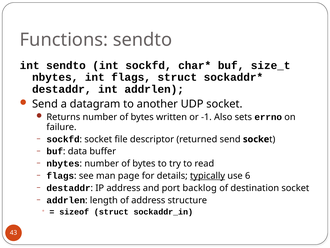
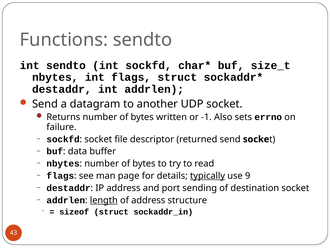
6: 6 -> 9 (248, 176)
backlog: backlog -> sending (200, 188)
length underline: none -> present (104, 200)
